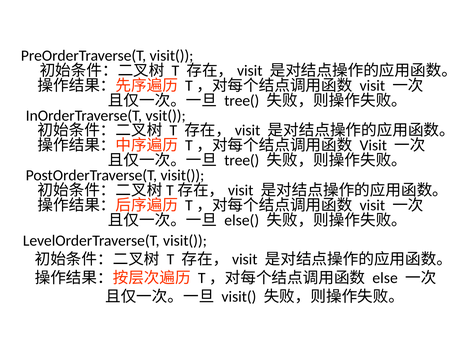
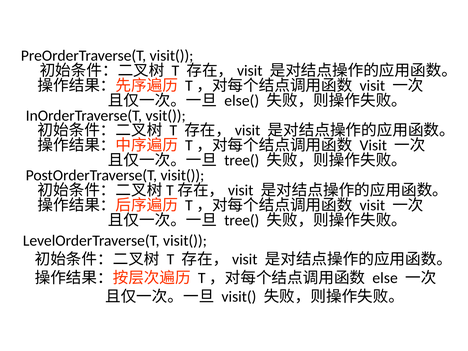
tree(: tree( -> else( (242, 101)
else(: else( -> tree( (242, 220)
